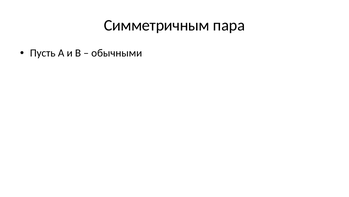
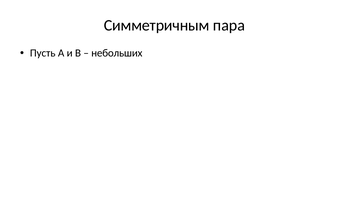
обычными: обычными -> небольших (117, 53)
